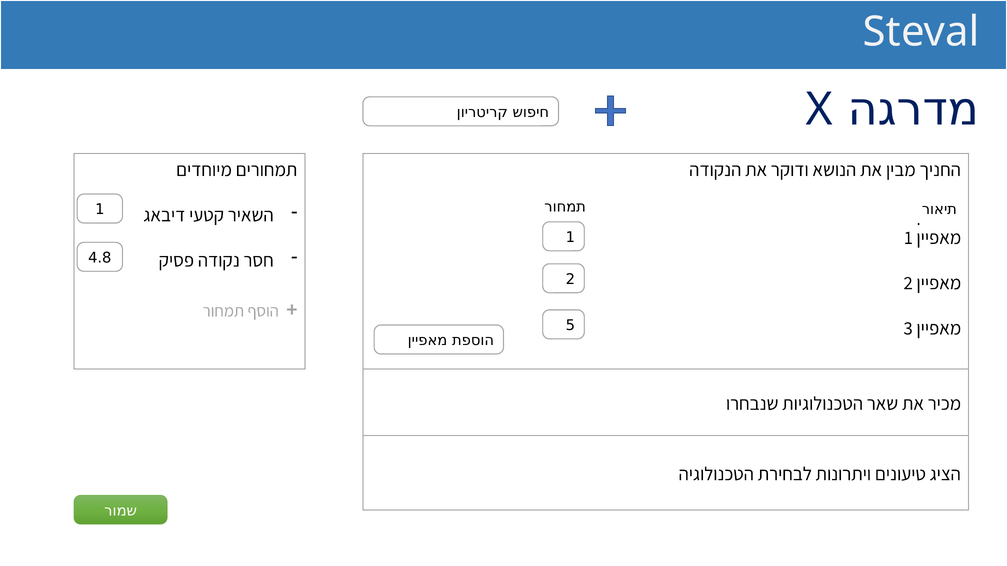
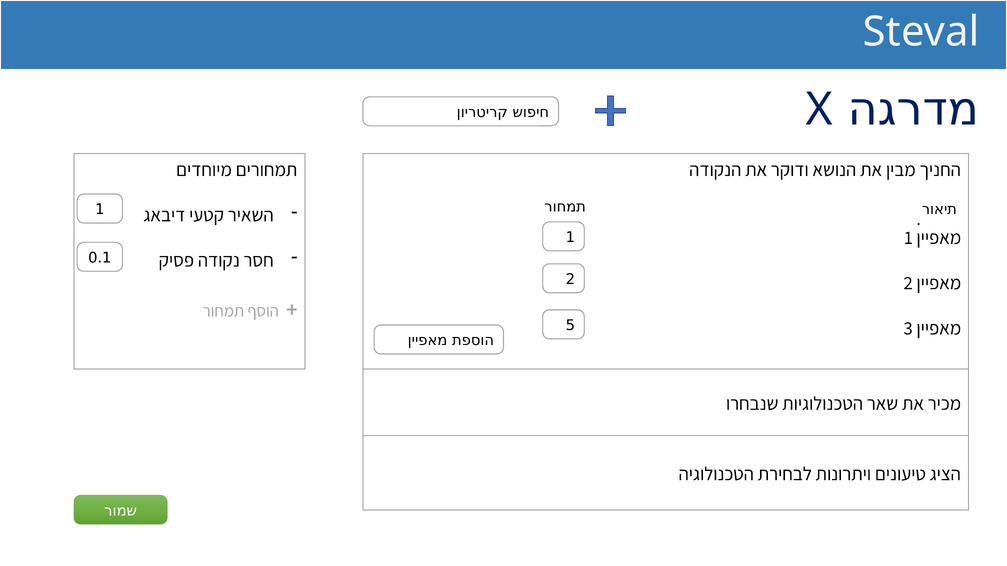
4.8: 4.8 -> 0.1 (100, 258)
